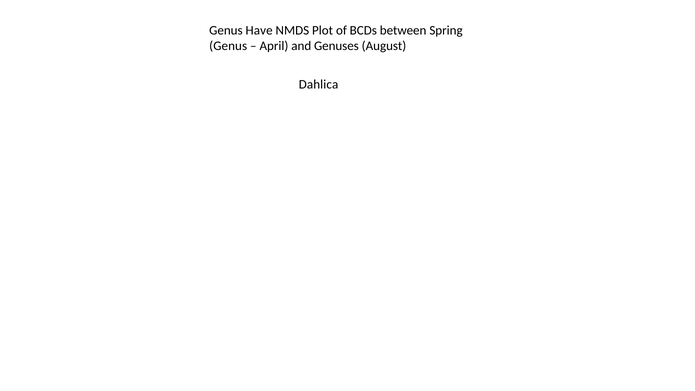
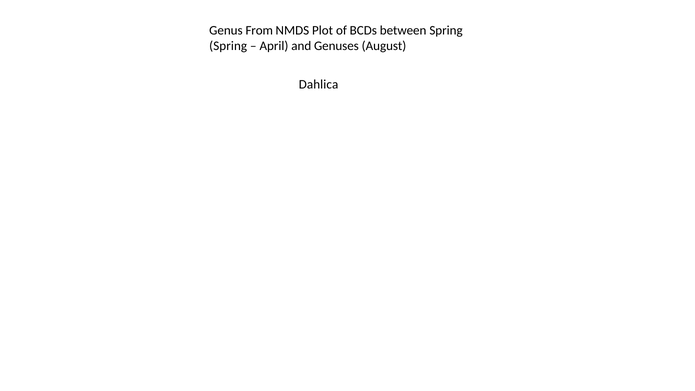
Have: Have -> From (259, 30)
Genus: Genus -> Spring (228, 46)
